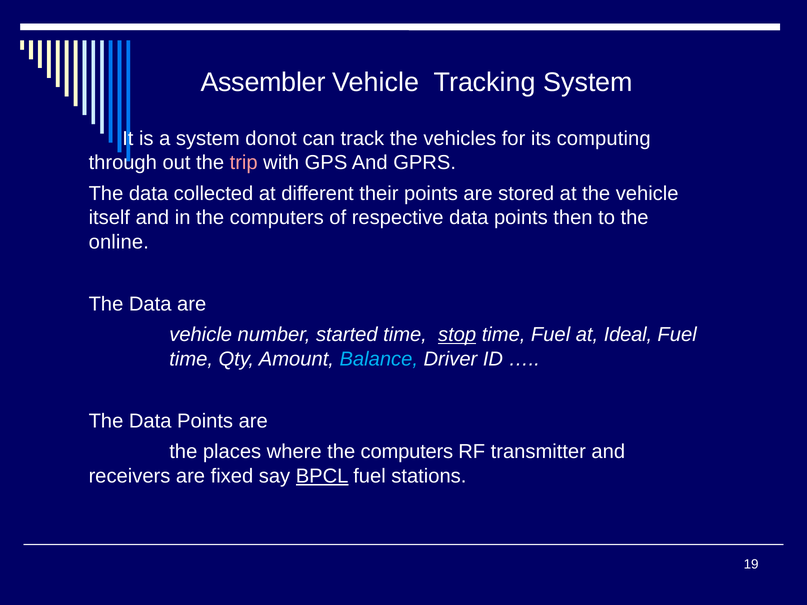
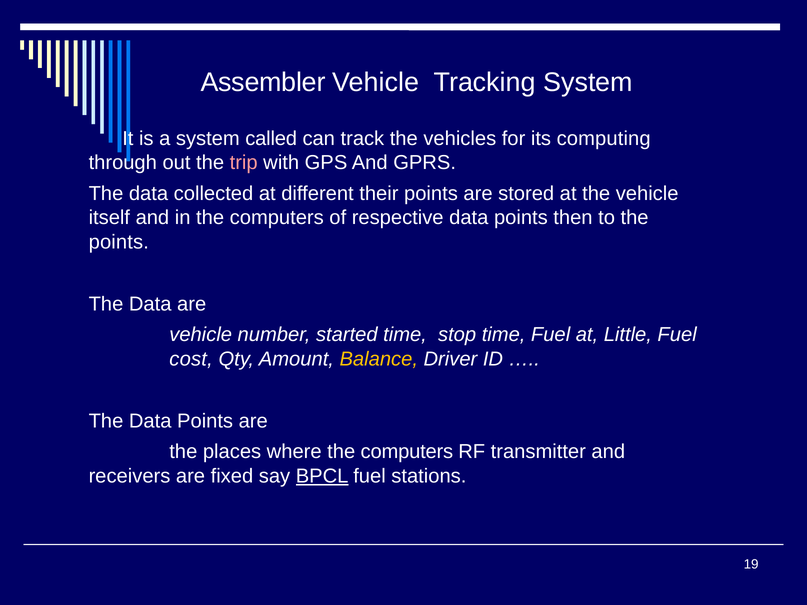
donot: donot -> called (271, 139)
online: online -> points (119, 242)
stop underline: present -> none (457, 335)
Ideal: Ideal -> Little (628, 335)
time: time -> cost (191, 359)
Balance colour: light blue -> yellow (379, 359)
